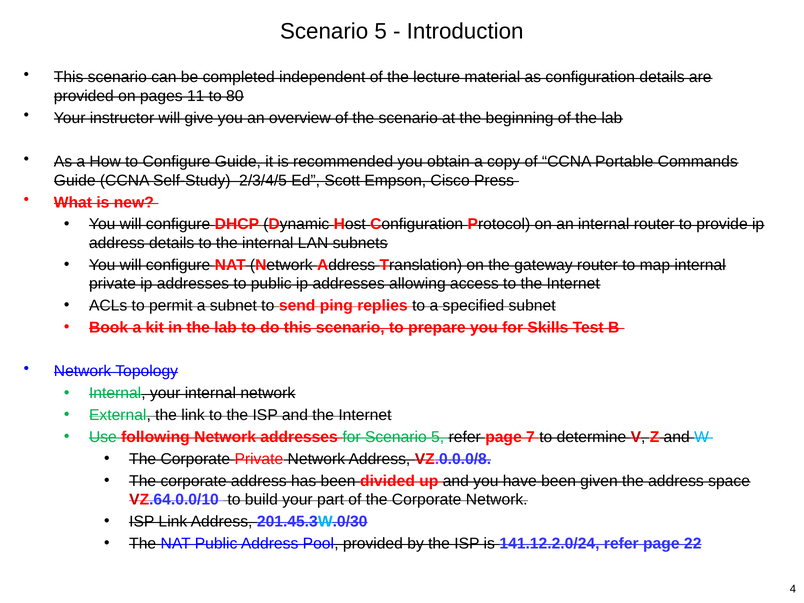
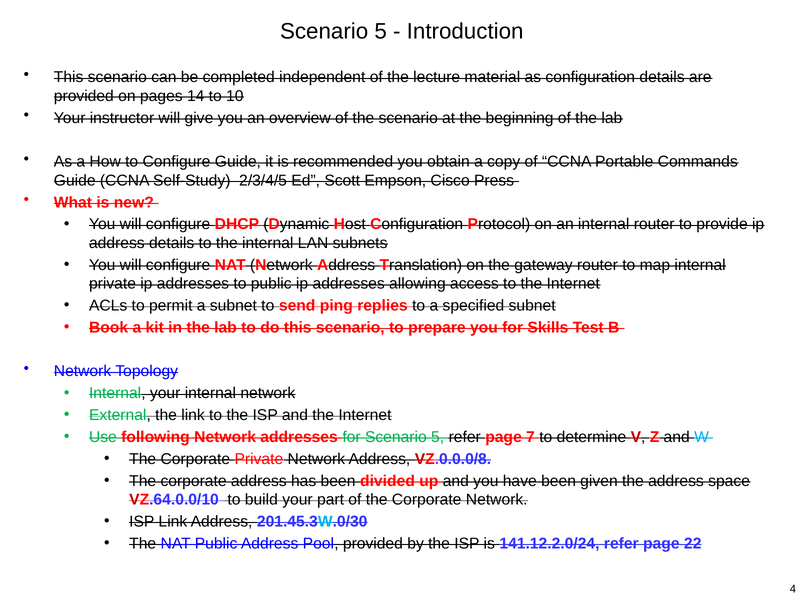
11: 11 -> 14 (196, 96)
80: 80 -> 10 (235, 96)
